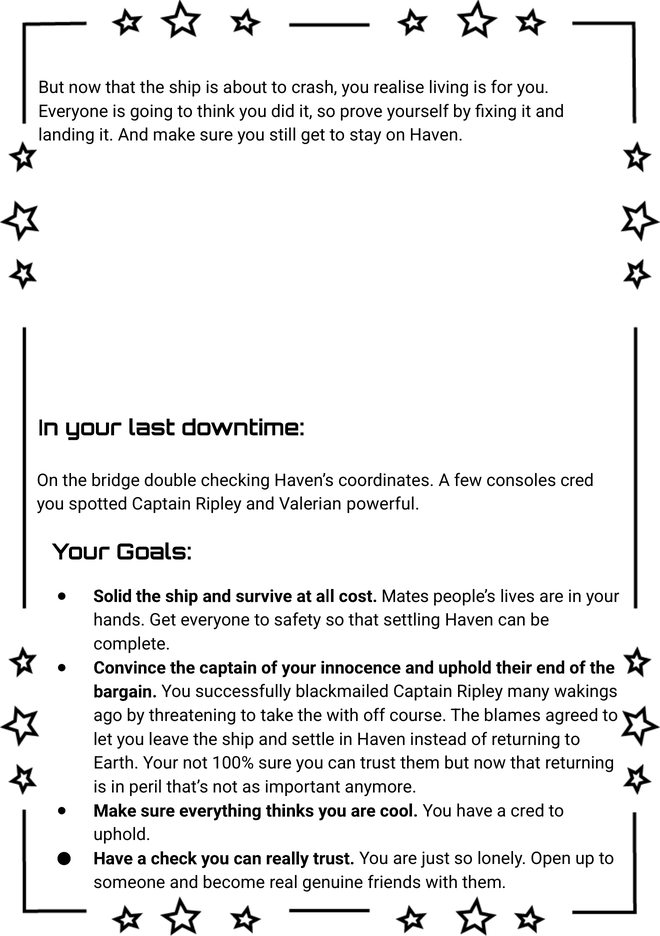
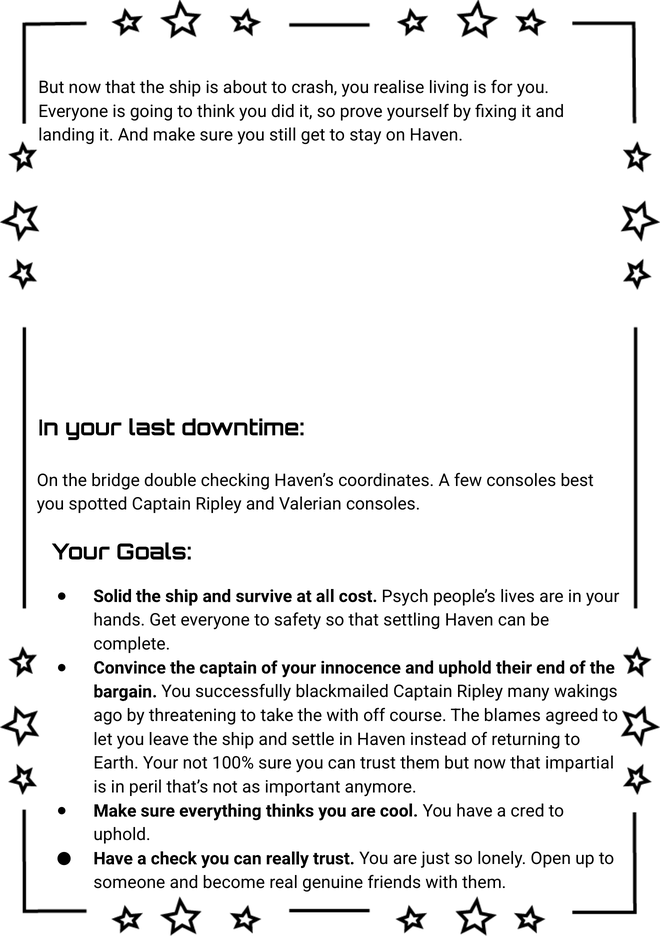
consoles cred: cred -> best (577, 481)
Valerian powerful: powerful -> consoles (383, 505)
Mates: Mates -> Psych (405, 597)
that returning: returning -> impartial (580, 764)
